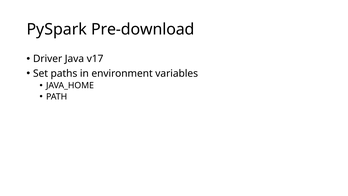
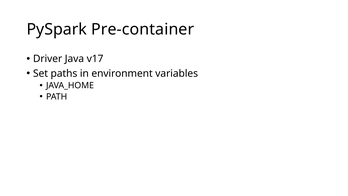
Pre-download: Pre-download -> Pre-container (143, 29)
